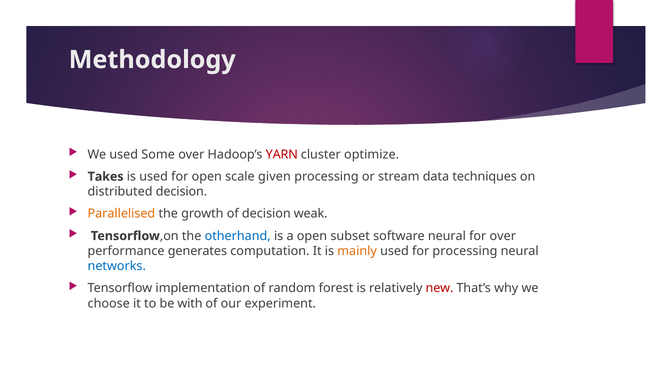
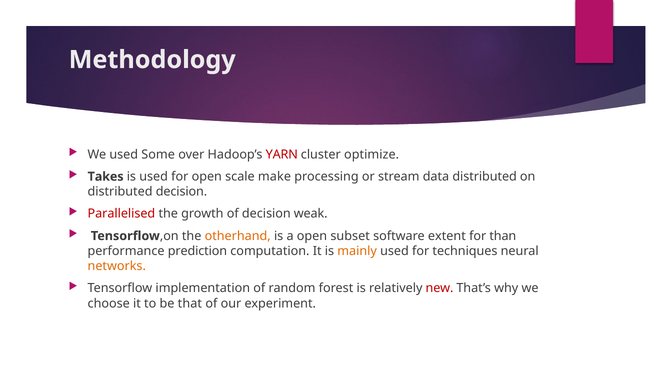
given: given -> make (274, 177)
data techniques: techniques -> distributed (485, 177)
Parallelised colour: orange -> red (121, 214)
otherhand colour: blue -> orange (238, 236)
software neural: neural -> extent (447, 236)
for over: over -> than (503, 236)
generates: generates -> prediction (197, 251)
for processing: processing -> techniques (465, 251)
networks colour: blue -> orange (117, 266)
with: with -> that (190, 303)
